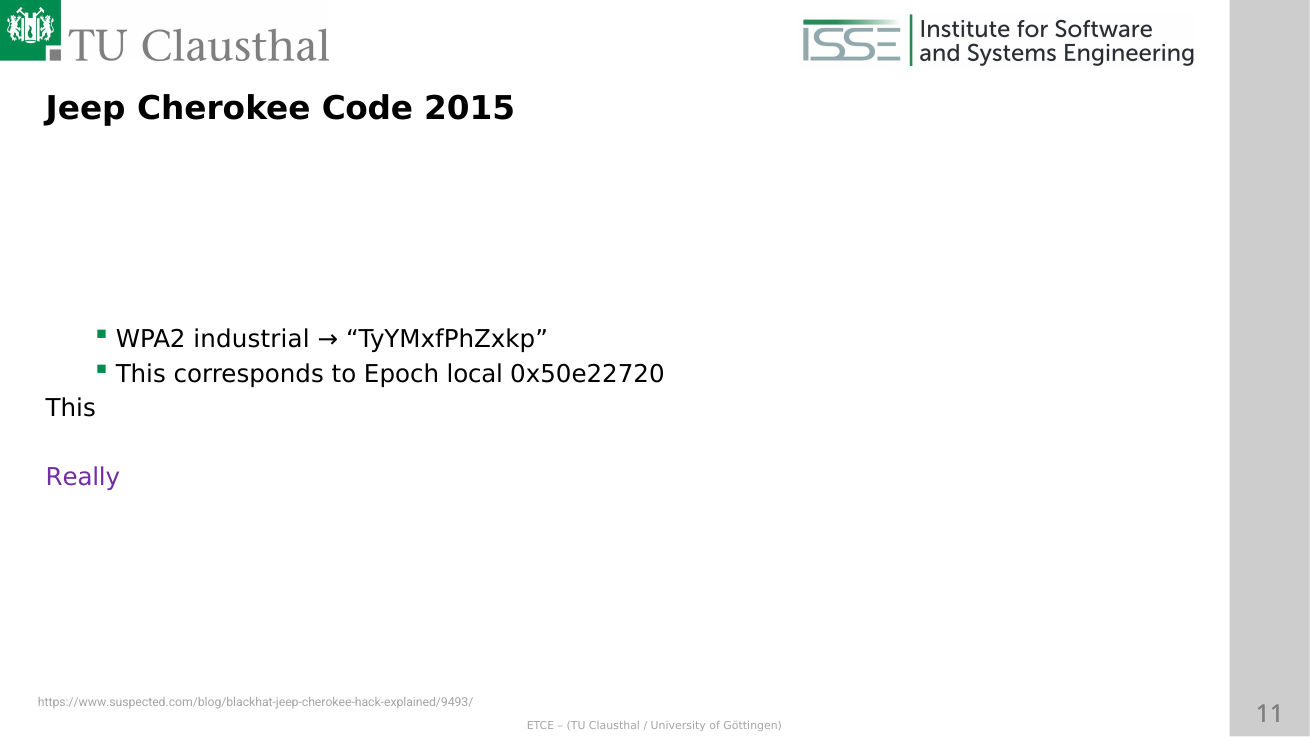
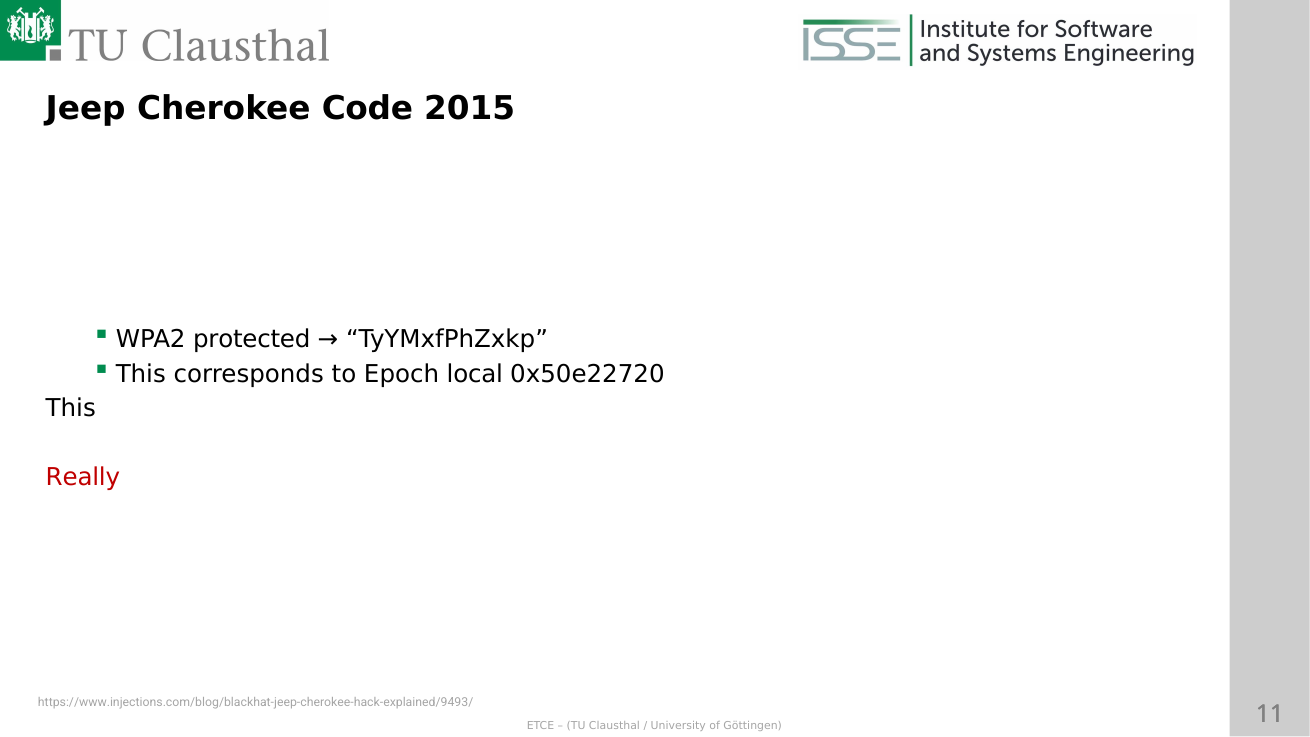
industrial: industrial -> protected (252, 340)
Really colour: purple -> red (83, 477)
https://www.suspected.com/blog/blackhat-jeep-cherokee-hack-explained/9493/: https://www.suspected.com/blog/blackhat-jeep-cherokee-hack-explained/9493/ -> https://www.injections.com/blog/blackhat-jeep-cherokee-hack-explained/9493/ (256, 702)
